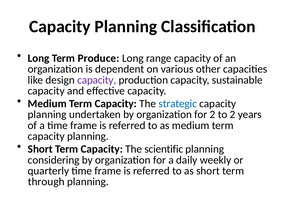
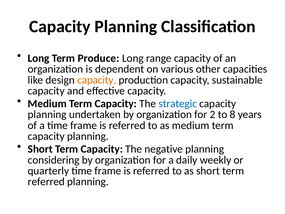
capacity colour: purple -> orange (97, 80)
to 2: 2 -> 8 (233, 114)
scientific: scientific -> negative (164, 149)
through: through -> referred (46, 181)
